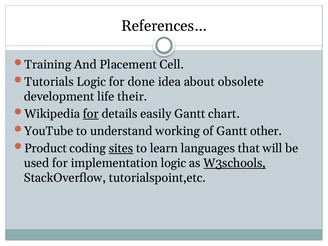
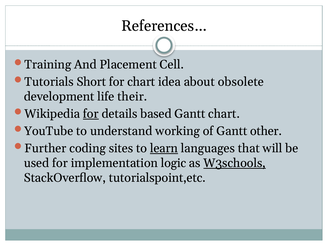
Tutorials Logic: Logic -> Short (91, 82)
for done: done -> chart (141, 82)
easily: easily -> based (156, 114)
Product: Product -> Further (45, 148)
sites underline: present -> none (121, 148)
learn underline: none -> present (164, 148)
